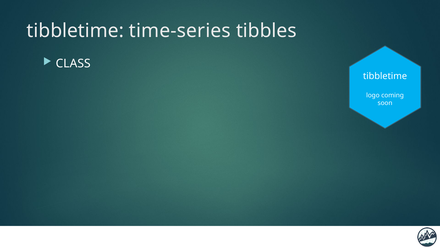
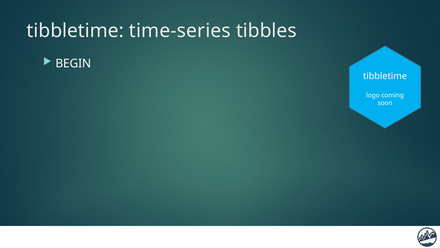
CLASS: CLASS -> BEGIN (73, 63)
